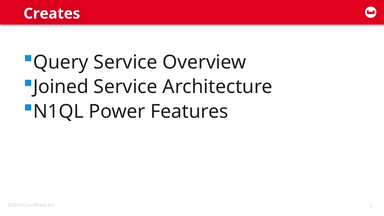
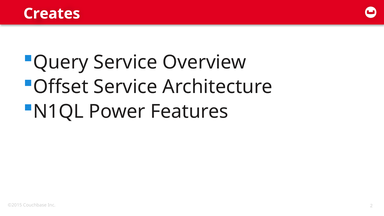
Joined: Joined -> Offset (61, 87)
